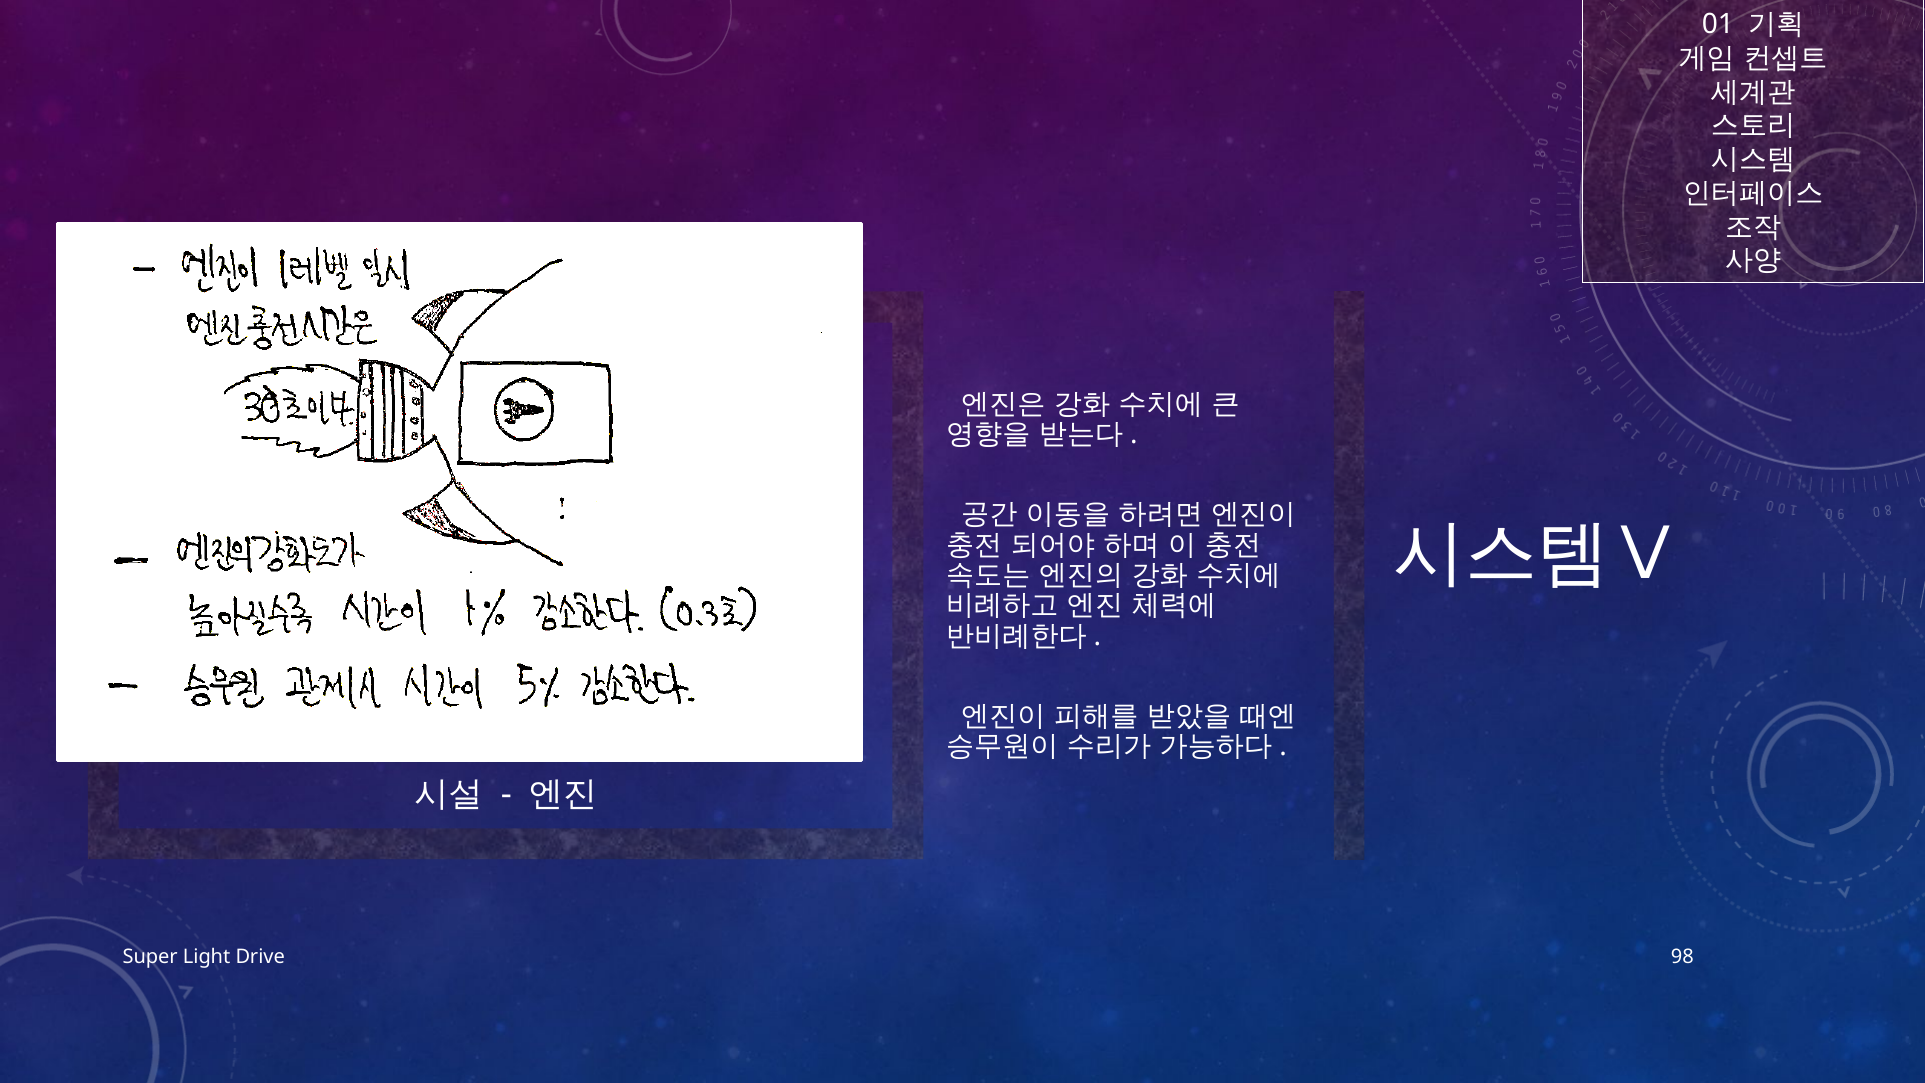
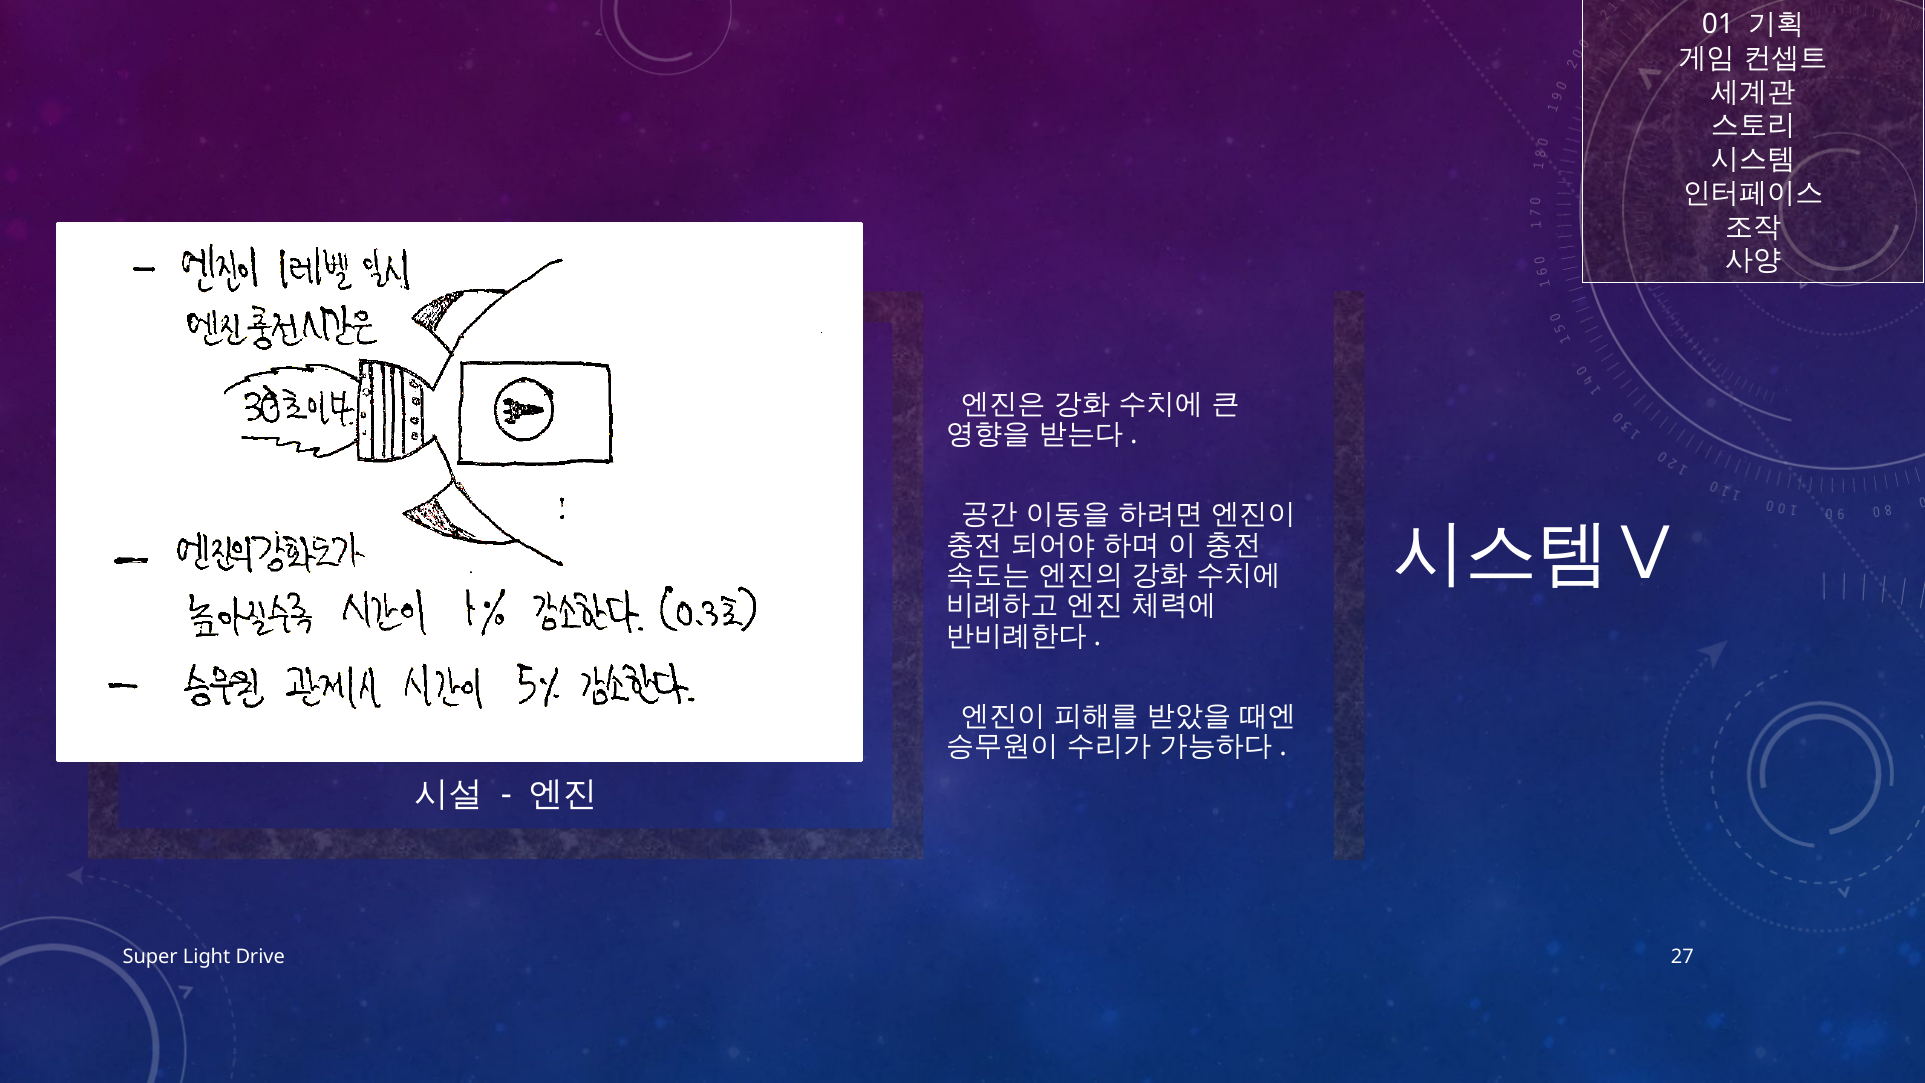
98: 98 -> 27 (1682, 957)
